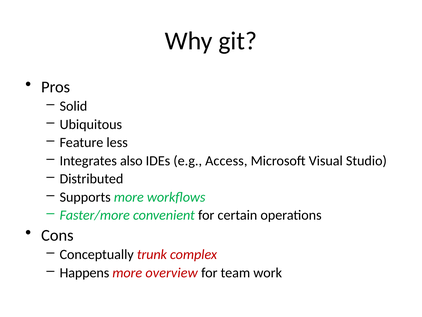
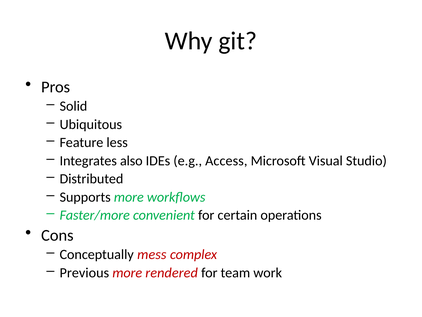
trunk: trunk -> mess (152, 254)
Happens: Happens -> Previous (84, 272)
overview: overview -> rendered (172, 272)
